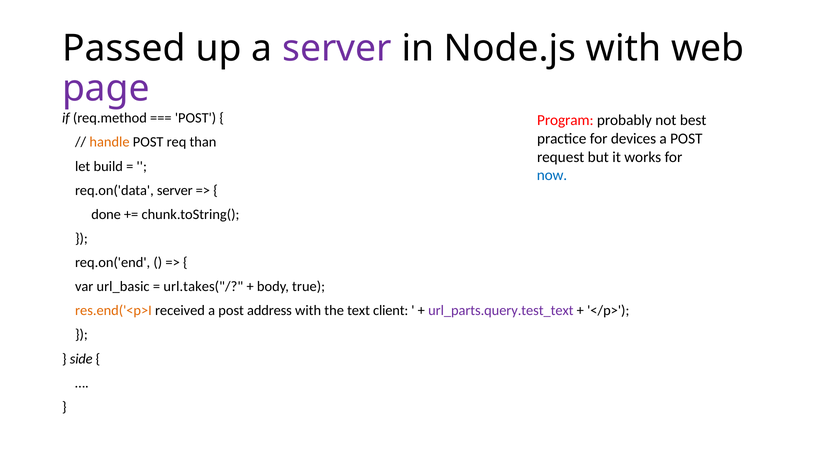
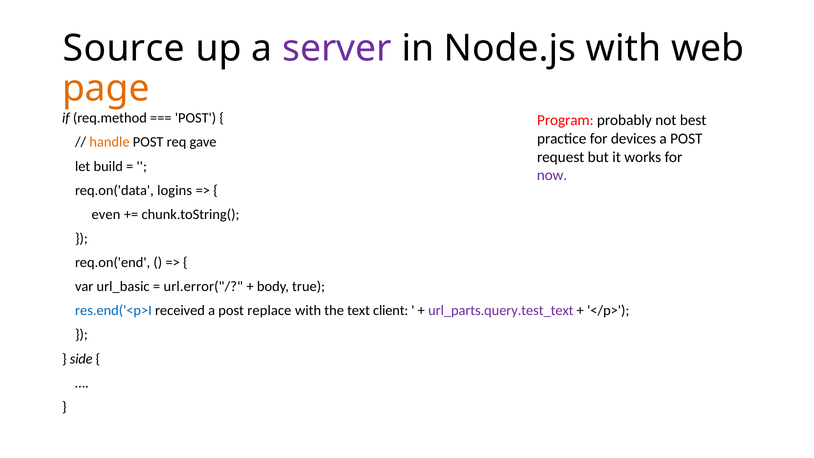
Passed: Passed -> Source (124, 48)
page colour: purple -> orange (106, 89)
than: than -> gave (203, 142)
now colour: blue -> purple (552, 175)
req.on('data server: server -> logins (175, 190)
done: done -> even (106, 214)
url.takes("/: url.takes("/ -> url.error("/ (203, 286)
res.end('<p>I colour: orange -> blue (113, 311)
address: address -> replace (269, 311)
